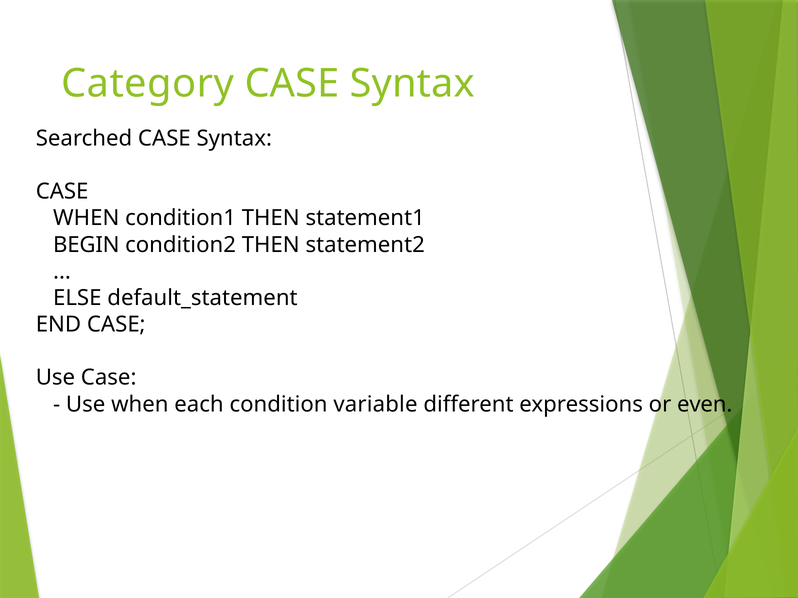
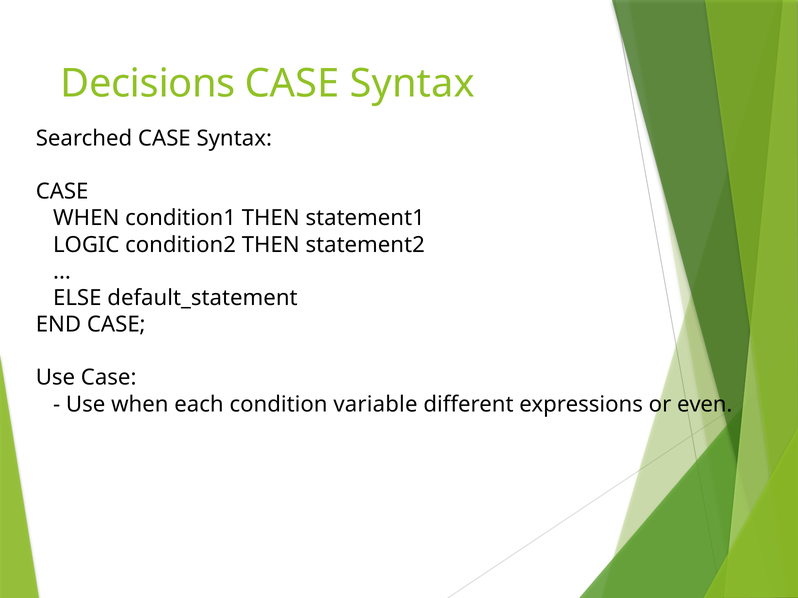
Category: Category -> Decisions (148, 84)
BEGIN: BEGIN -> LOGIC (86, 245)
